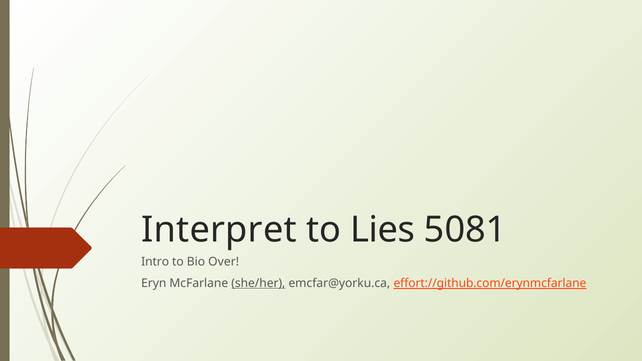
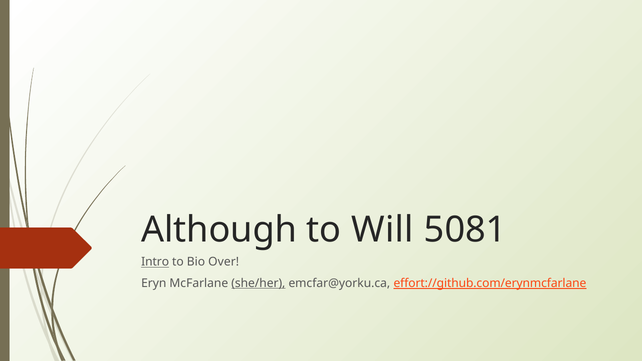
Interpret: Interpret -> Although (219, 230)
Lies: Lies -> Will (382, 230)
Intro underline: none -> present (155, 262)
